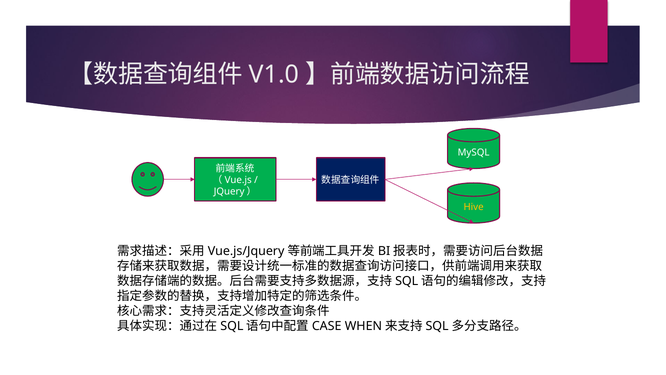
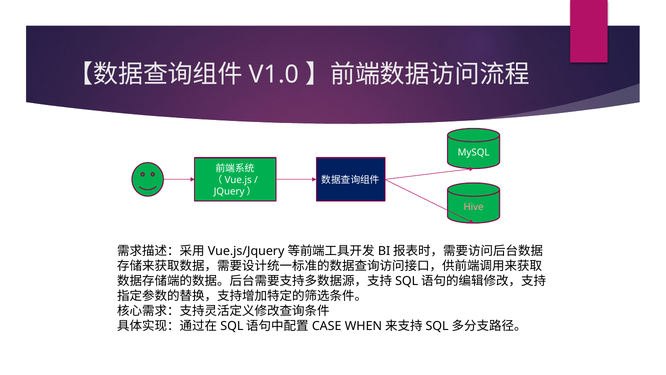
Hive colour: yellow -> pink (474, 207)
